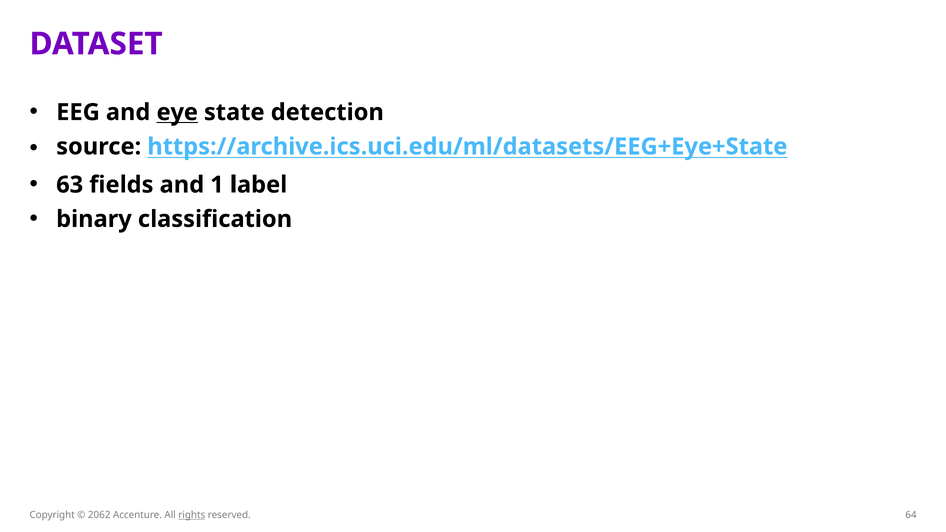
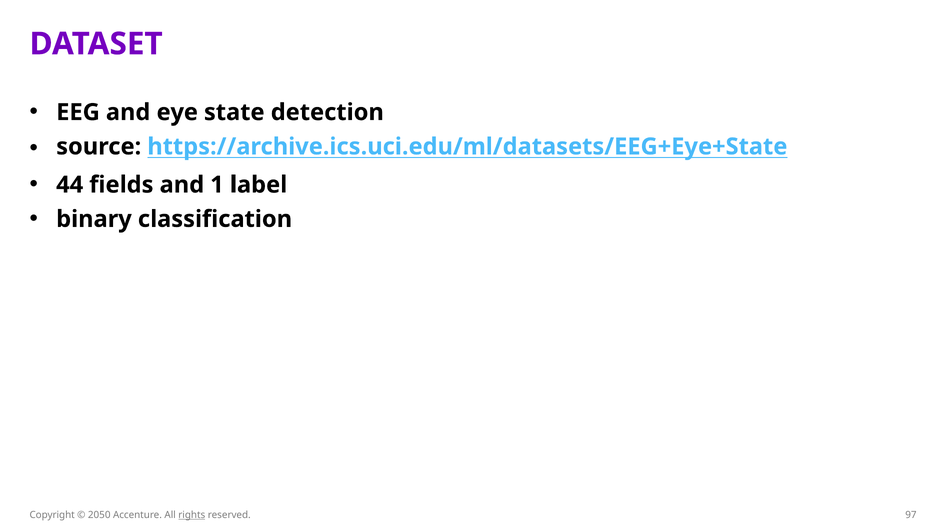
eye underline: present -> none (177, 112)
63: 63 -> 44 (70, 185)
2062: 2062 -> 2050 (99, 515)
64: 64 -> 97 (911, 515)
